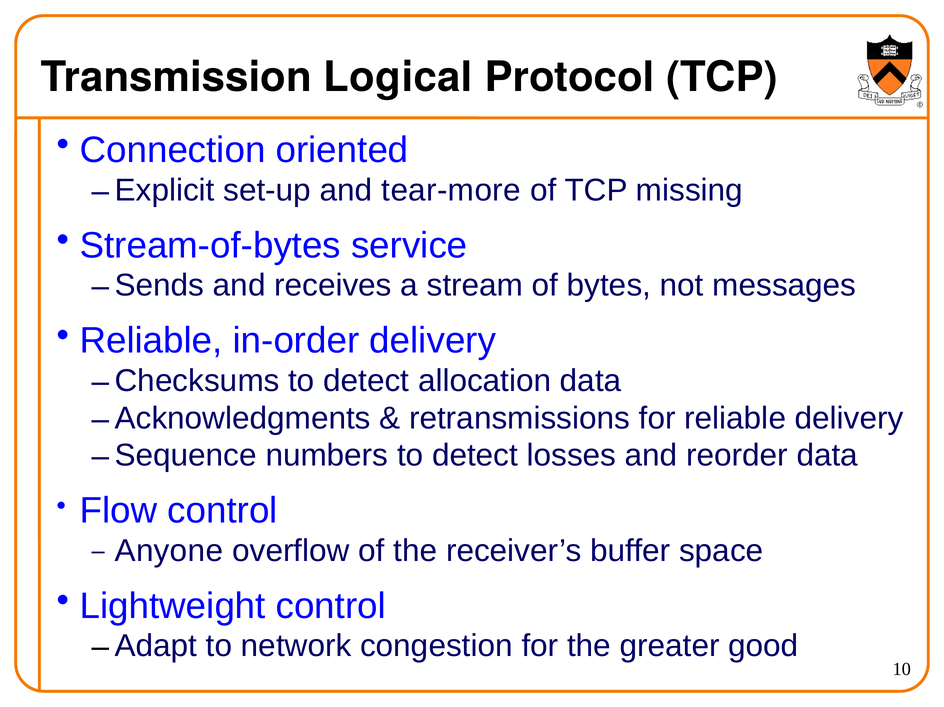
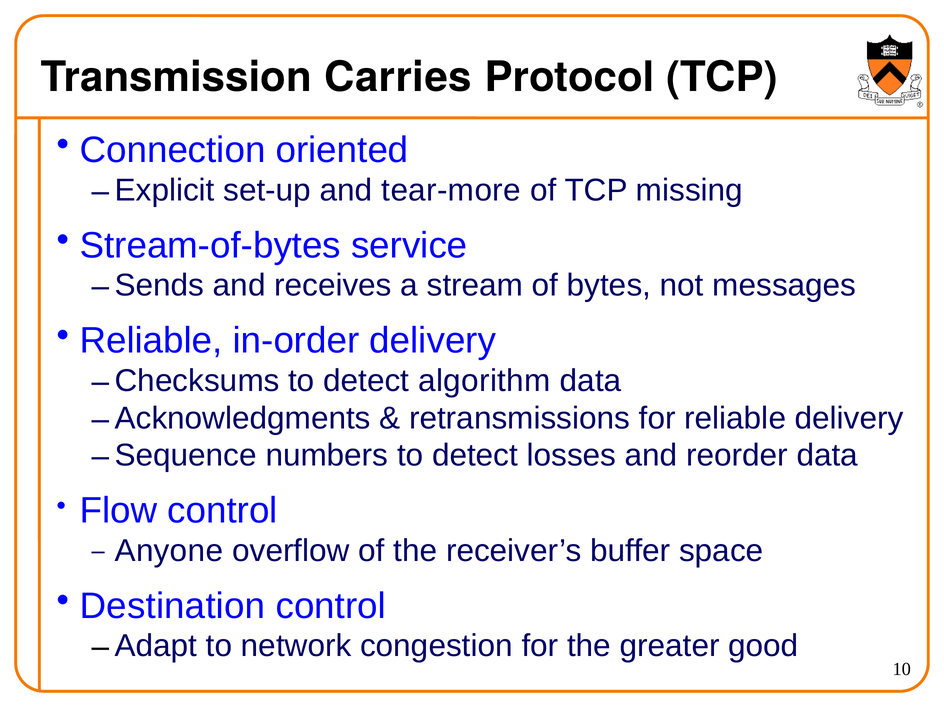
Logical: Logical -> Carries (398, 78)
allocation: allocation -> algorithm (484, 381)
Lightweight: Lightweight -> Destination (173, 606)
